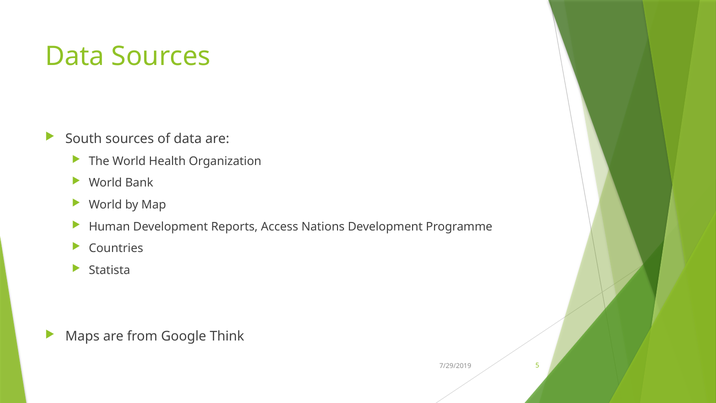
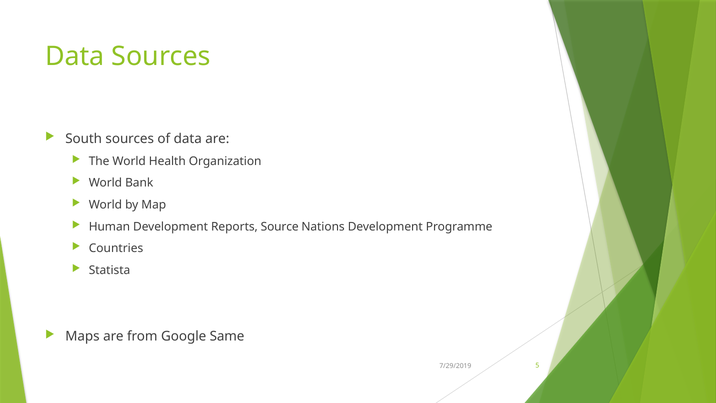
Access: Access -> Source (280, 226)
Think: Think -> Same (227, 336)
